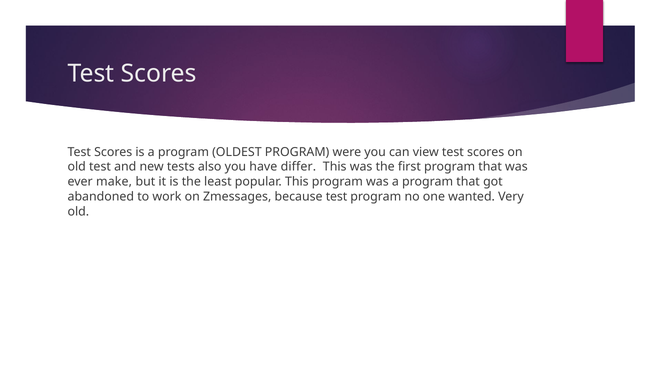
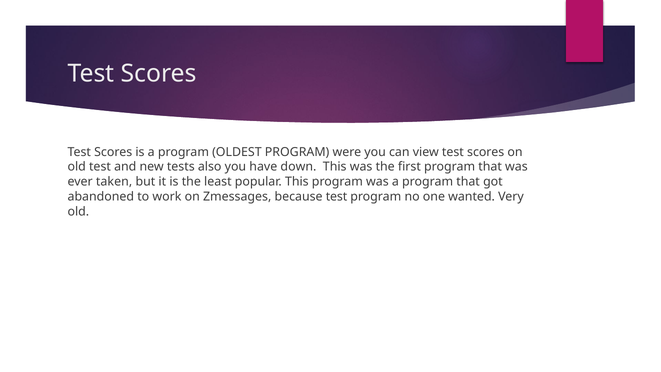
differ: differ -> down (298, 167)
make: make -> taken (114, 182)
